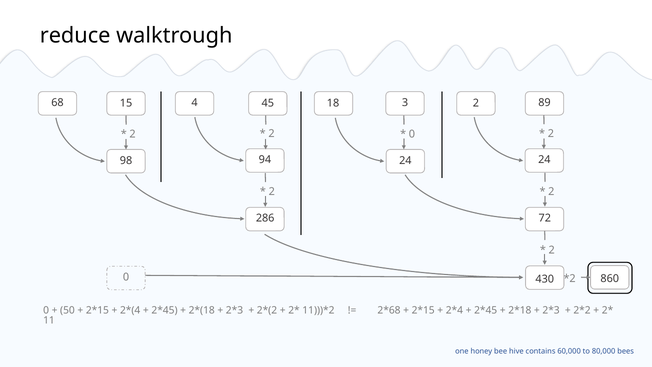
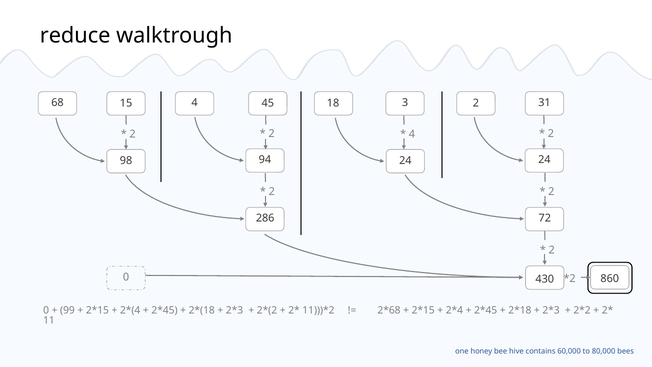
89: 89 -> 31 (545, 103)
0: 0 -> 4 (412, 134)
50: 50 -> 99 (67, 310)
